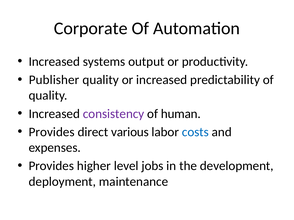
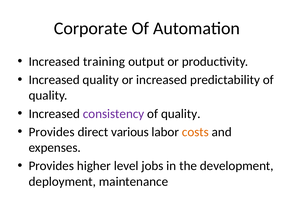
systems: systems -> training (104, 62)
Publisher: Publisher -> Increased (54, 80)
human: human -> quality (181, 114)
costs colour: blue -> orange (195, 132)
